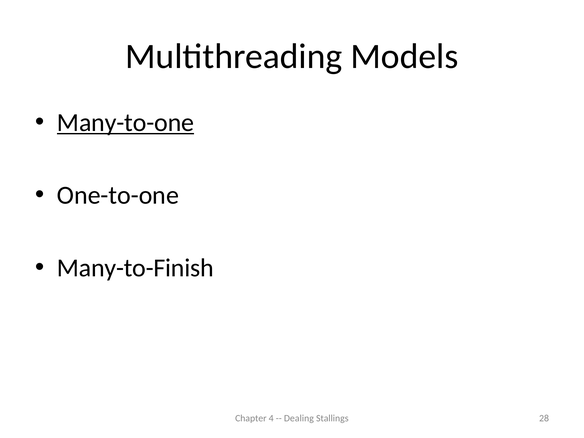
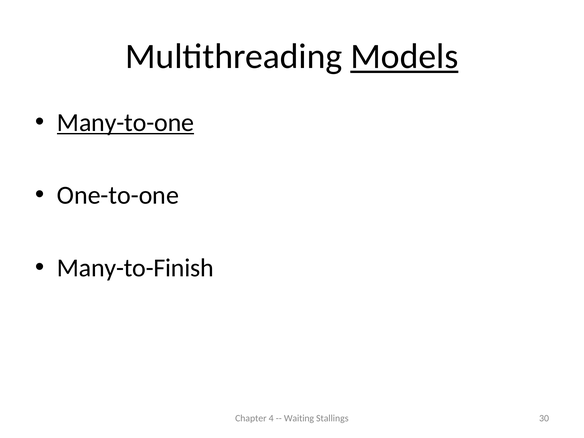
Models underline: none -> present (404, 57)
Dealing: Dealing -> Waiting (299, 418)
28: 28 -> 30 (544, 418)
